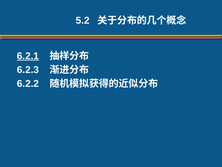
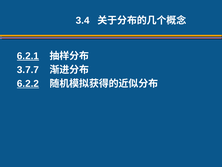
5.2: 5.2 -> 3.4 (83, 20)
6.2.3: 6.2.3 -> 3.7.7 (28, 70)
6.2.2 underline: none -> present (28, 83)
